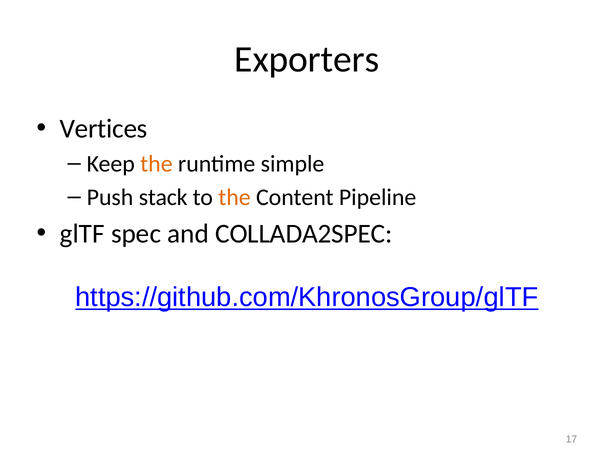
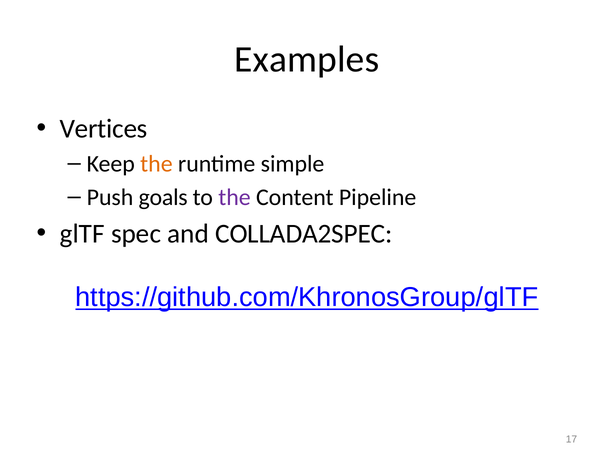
Exporters: Exporters -> Examples (307, 59)
stack: stack -> goals (163, 198)
the colour: orange -> purple (235, 198)
